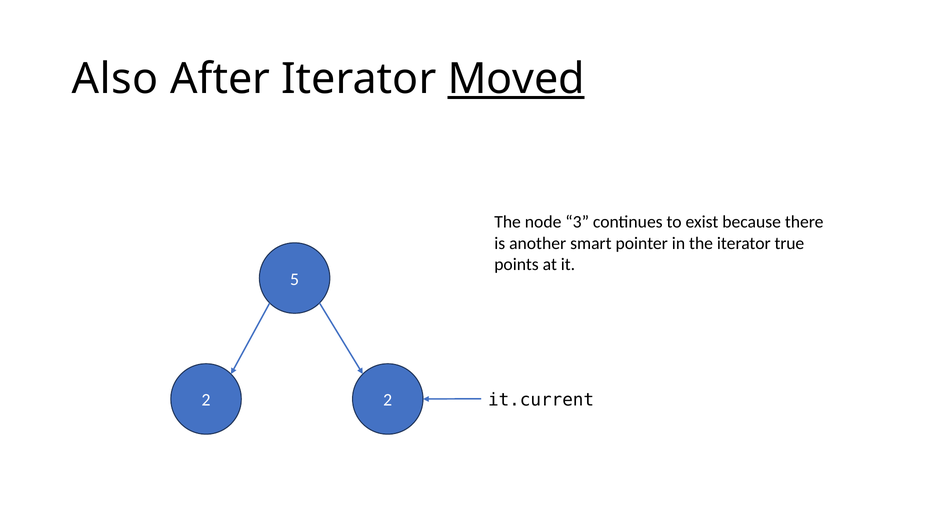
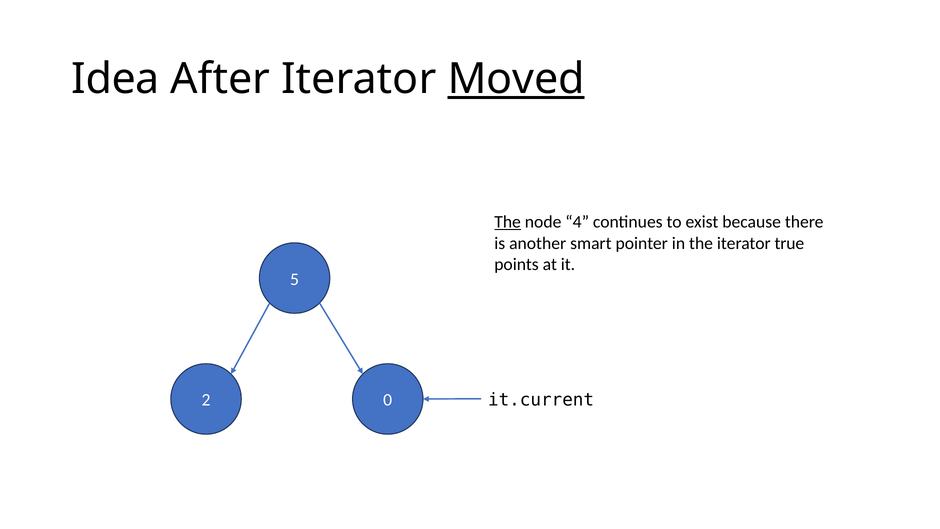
Also: Also -> Idea (115, 79)
The underline: none -> present (508, 222)
3: 3 -> 4 (577, 222)
2 2: 2 -> 0 (388, 400)
